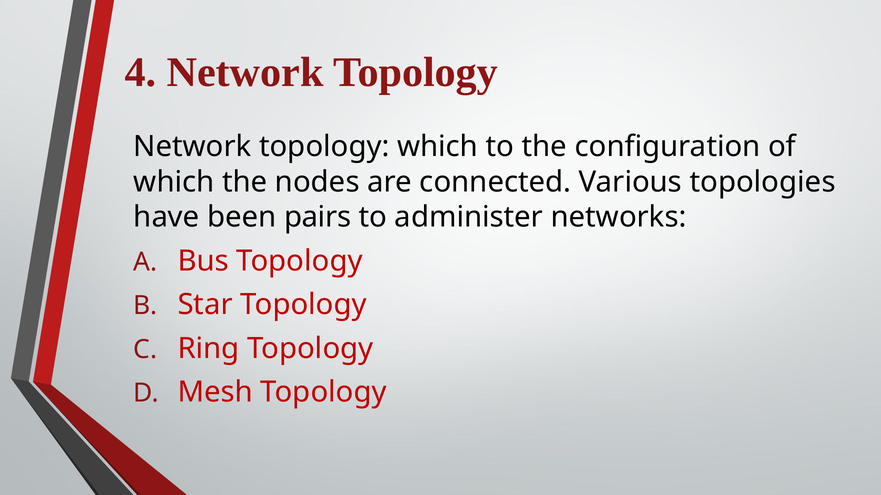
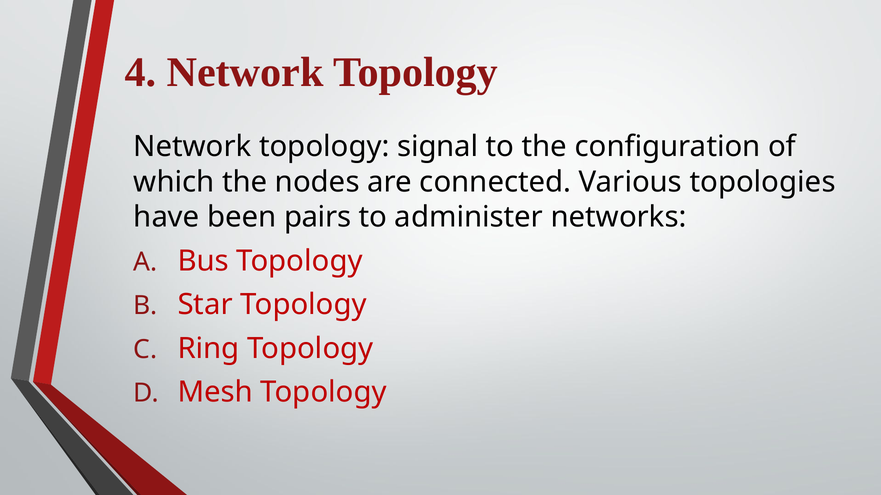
topology which: which -> signal (438, 147)
